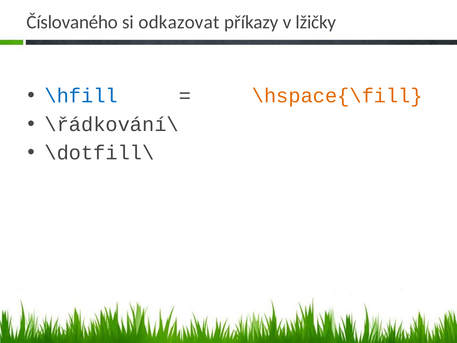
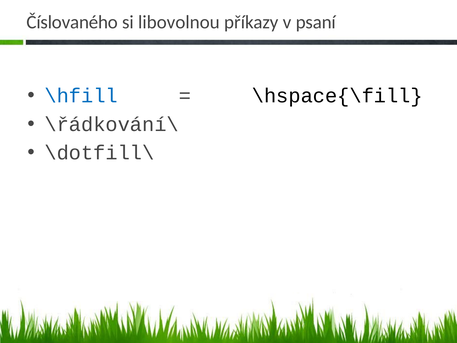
odkazovat: odkazovat -> libovolnou (179, 22)
lžičky: lžičky -> psaní (316, 22)
\hspace{\fill colour: orange -> black (337, 96)
